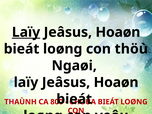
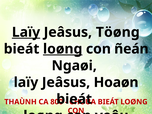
Hoaøn: Hoaøn -> Töøng (118, 32)
loøng underline: none -> present (63, 49)
thöù: thöù -> ñeán (131, 49)
